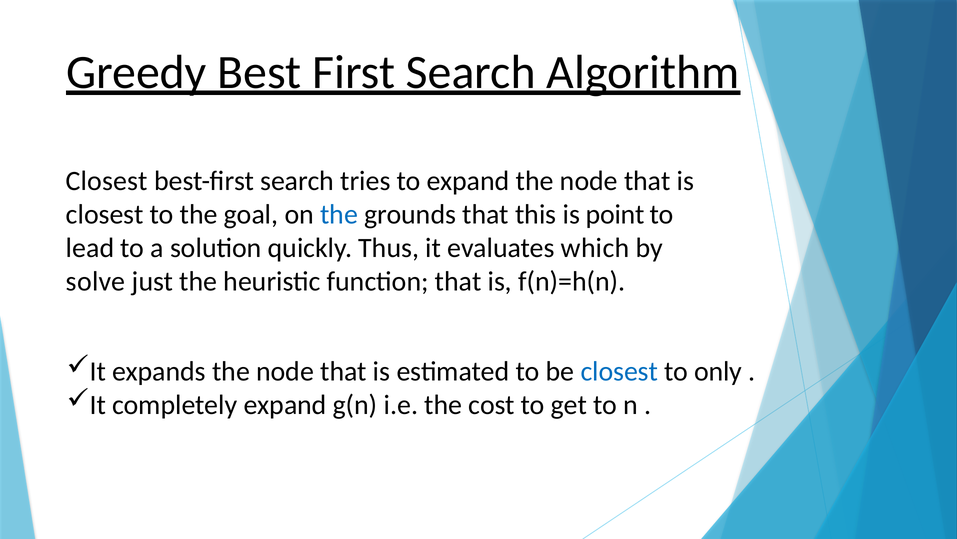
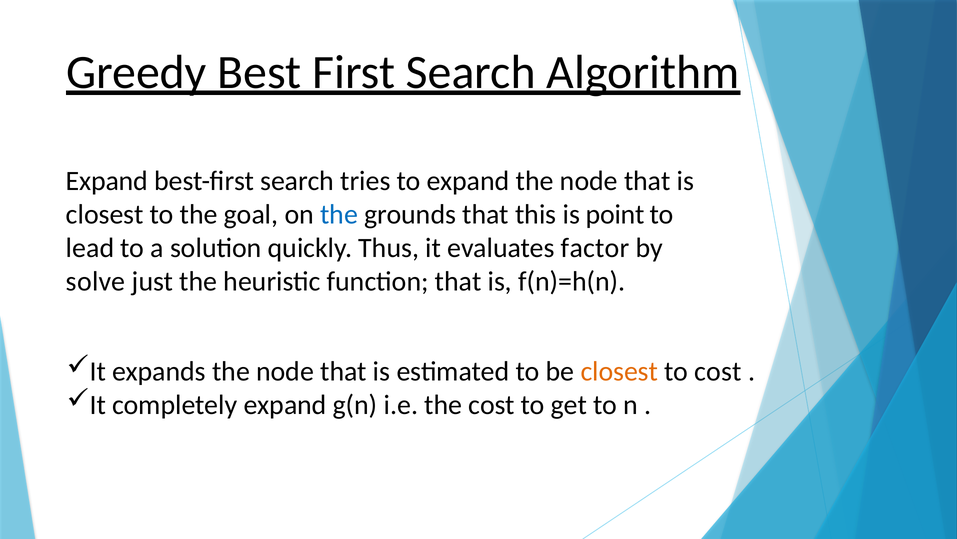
Closest: Closest -> Expand (107, 181)
which: which -> factor (595, 248)
closest colour: blue -> orange (619, 371)
to only: only -> cost (718, 371)
